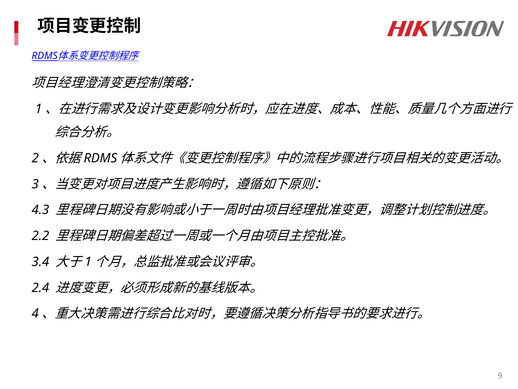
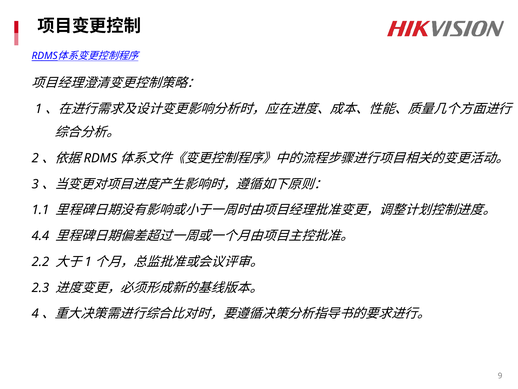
4.3: 4.3 -> 1.1 (40, 210)
2.2: 2.2 -> 4.4 (40, 236)
3.4: 3.4 -> 2.2 (40, 262)
2.4: 2.4 -> 2.3 (40, 287)
